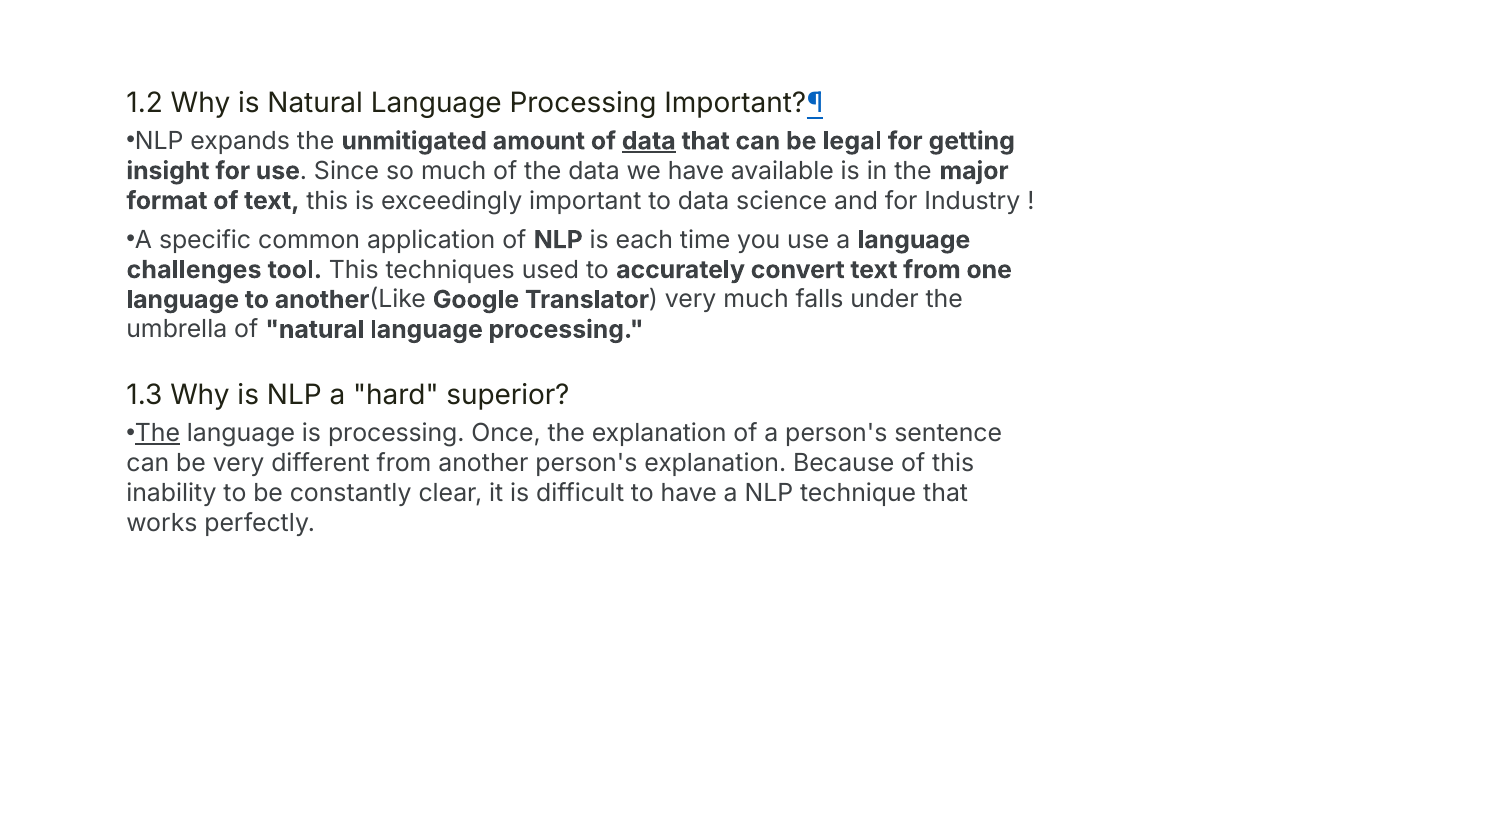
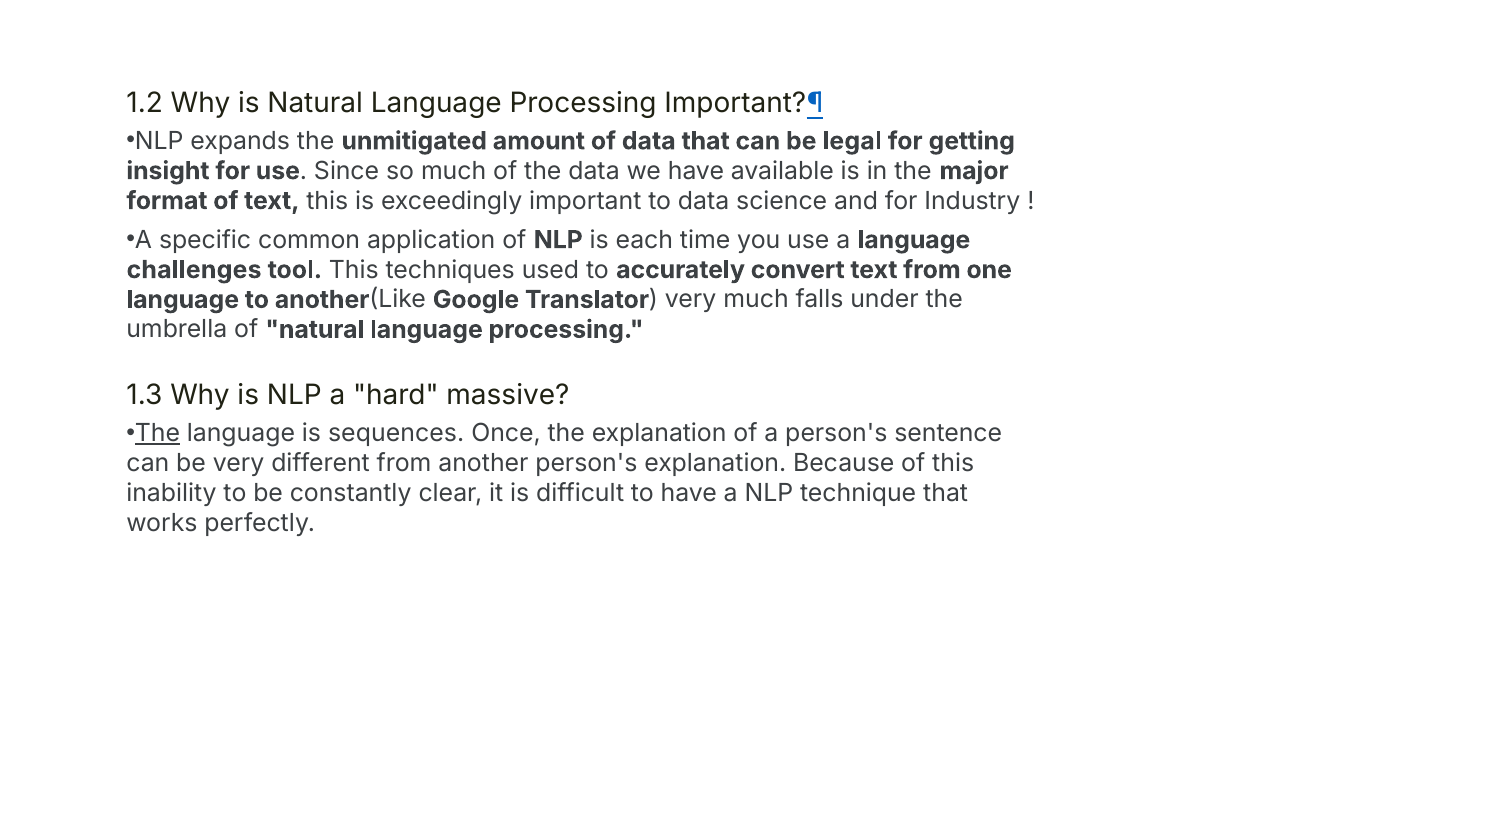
data underline: present -> none (649, 141)
superior: superior -> massive (508, 396)
is processing: processing -> sequences (396, 433)
